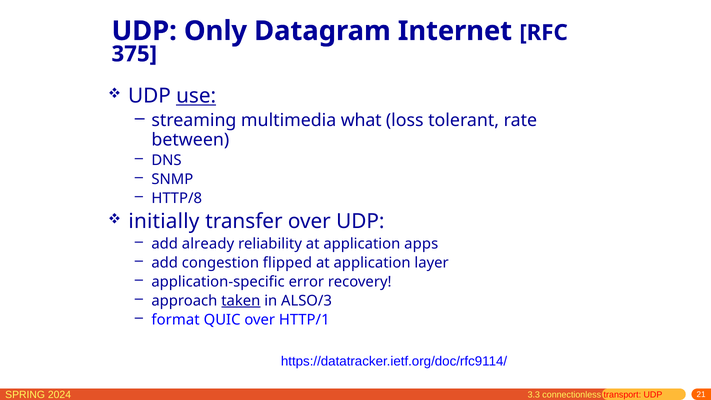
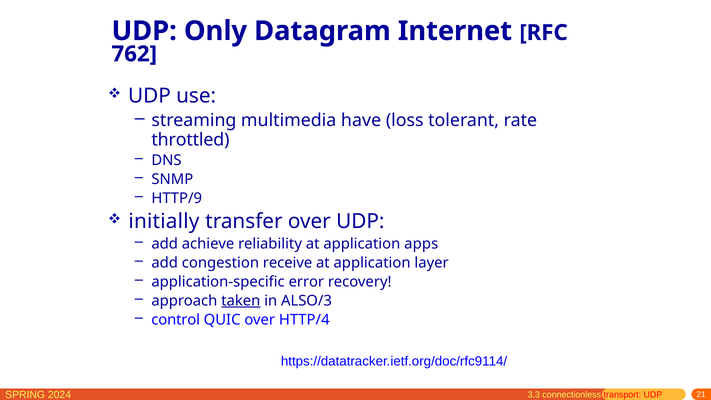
375: 375 -> 762 (134, 54)
use underline: present -> none (196, 96)
what: what -> have (361, 120)
between: between -> throttled (190, 140)
HTTP/8: HTTP/8 -> HTTP/9 (177, 198)
already: already -> achieve (208, 244)
flipped: flipped -> receive (288, 263)
format: format -> control (176, 320)
HTTP/1: HTTP/1 -> HTTP/4 (304, 320)
